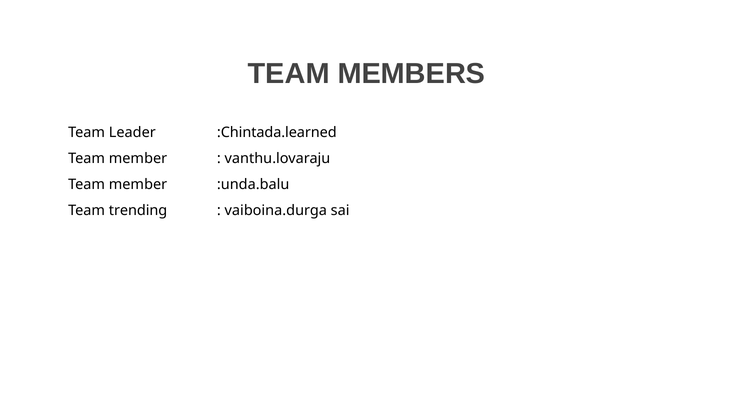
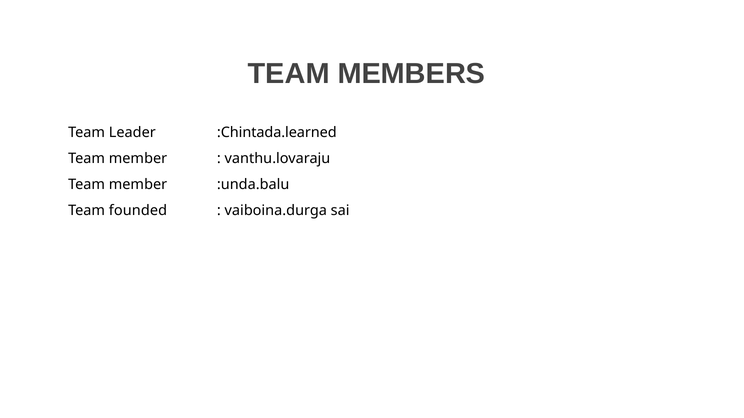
trending: trending -> founded (138, 211)
